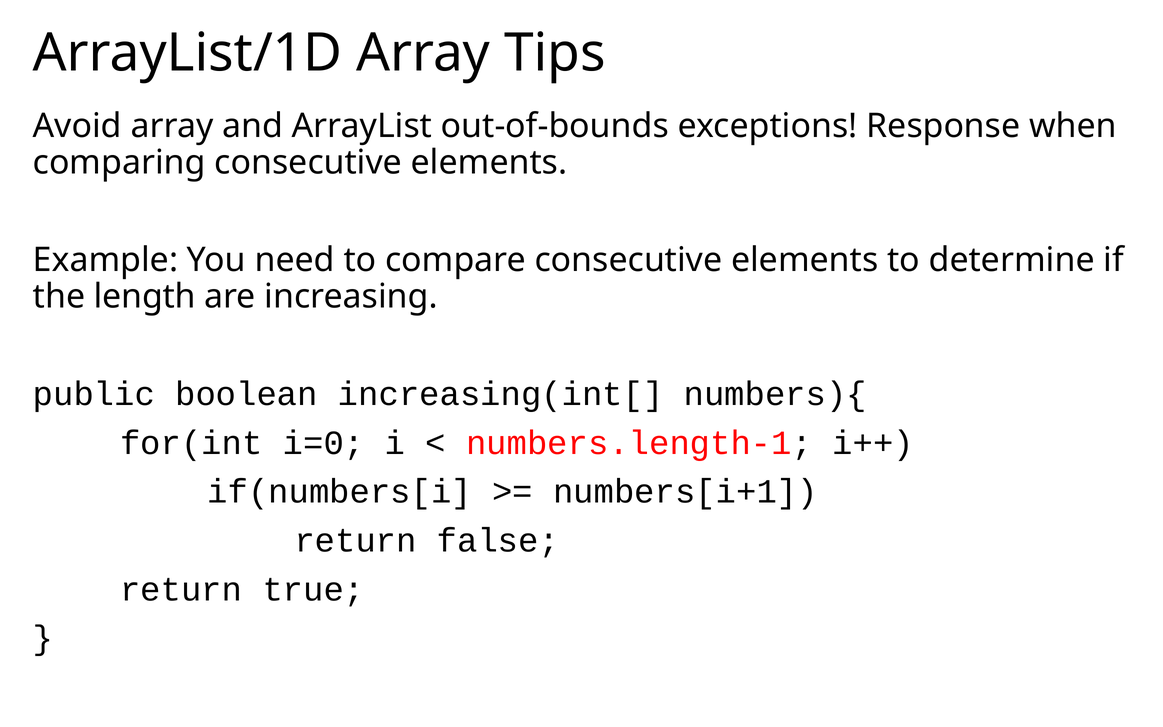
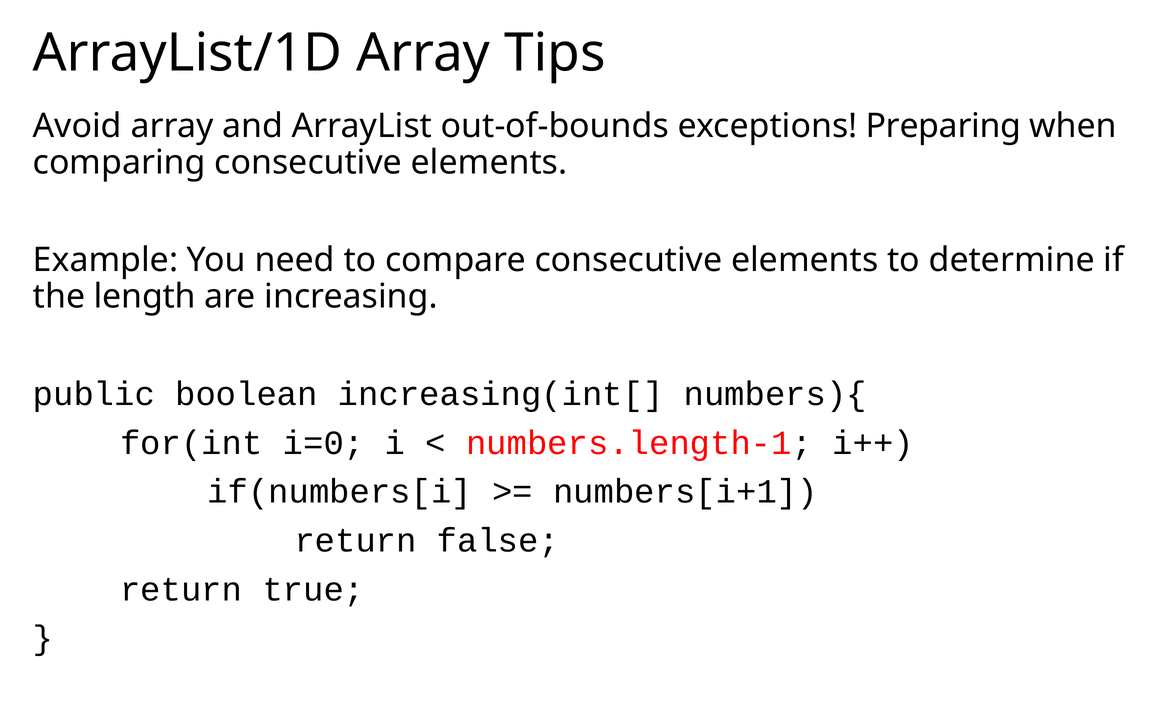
Response: Response -> Preparing (943, 126)
